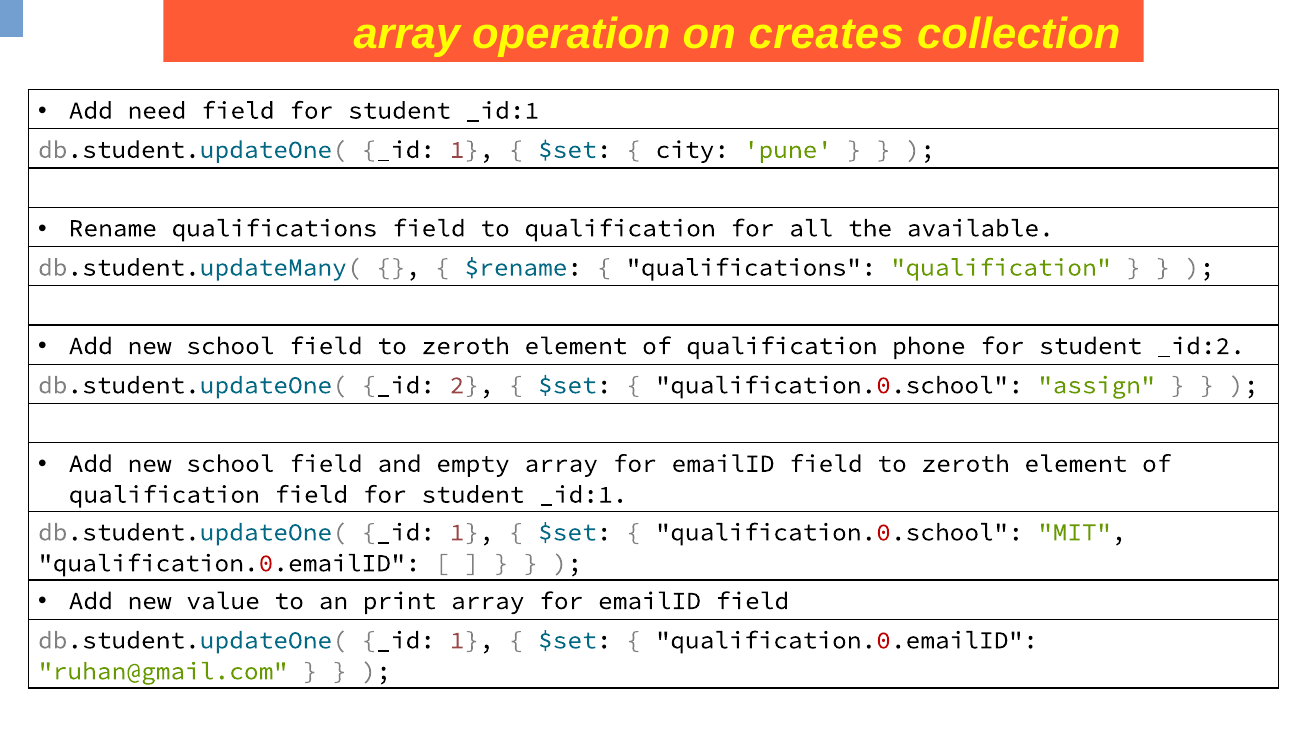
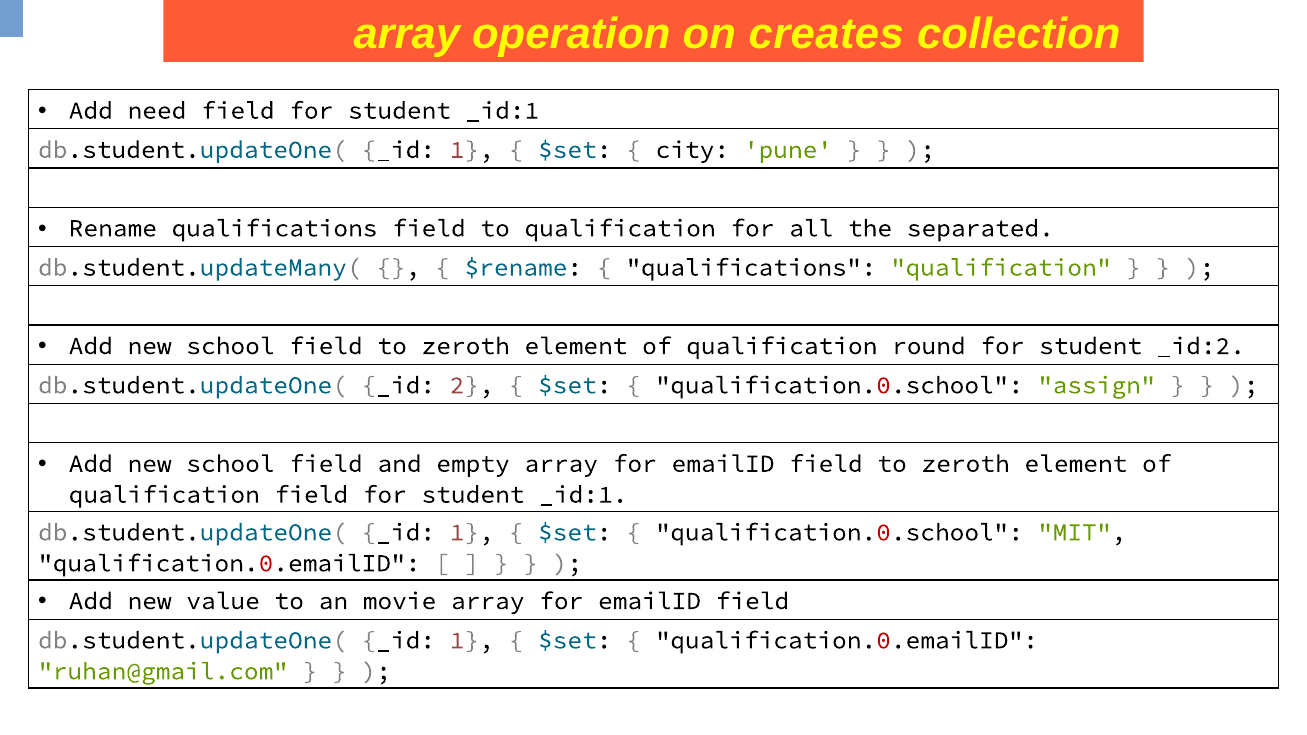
available: available -> separated (980, 228)
phone: phone -> round (929, 346)
print: print -> movie (400, 601)
